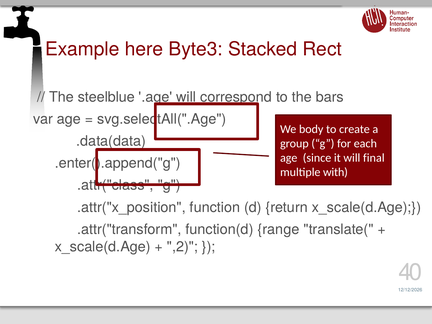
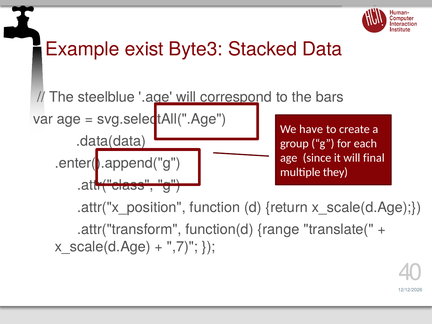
here: here -> exist (144, 49)
Rect: Rect -> Data (322, 49)
body: body -> have (311, 129)
with: with -> they (335, 172)
,2: ,2 -> ,7 (182, 247)
